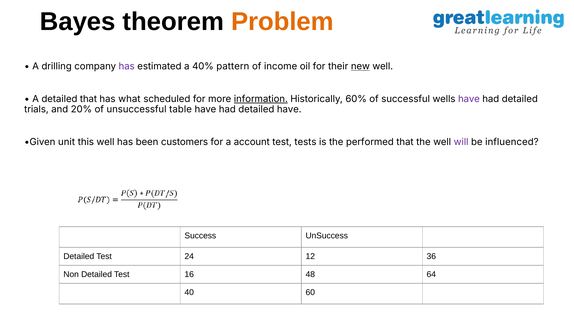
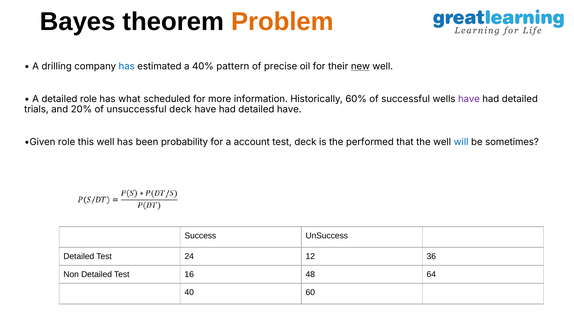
has colour: purple -> blue (127, 66)
income: income -> precise (281, 66)
detailed that: that -> role (88, 99)
information underline: present -> none (261, 99)
unsuccessful table: table -> deck (181, 109)
Given unit: unit -> role (67, 142)
customers: customers -> probability (185, 142)
test tests: tests -> deck (305, 142)
will colour: purple -> blue (461, 142)
influenced: influenced -> sometimes (512, 142)
